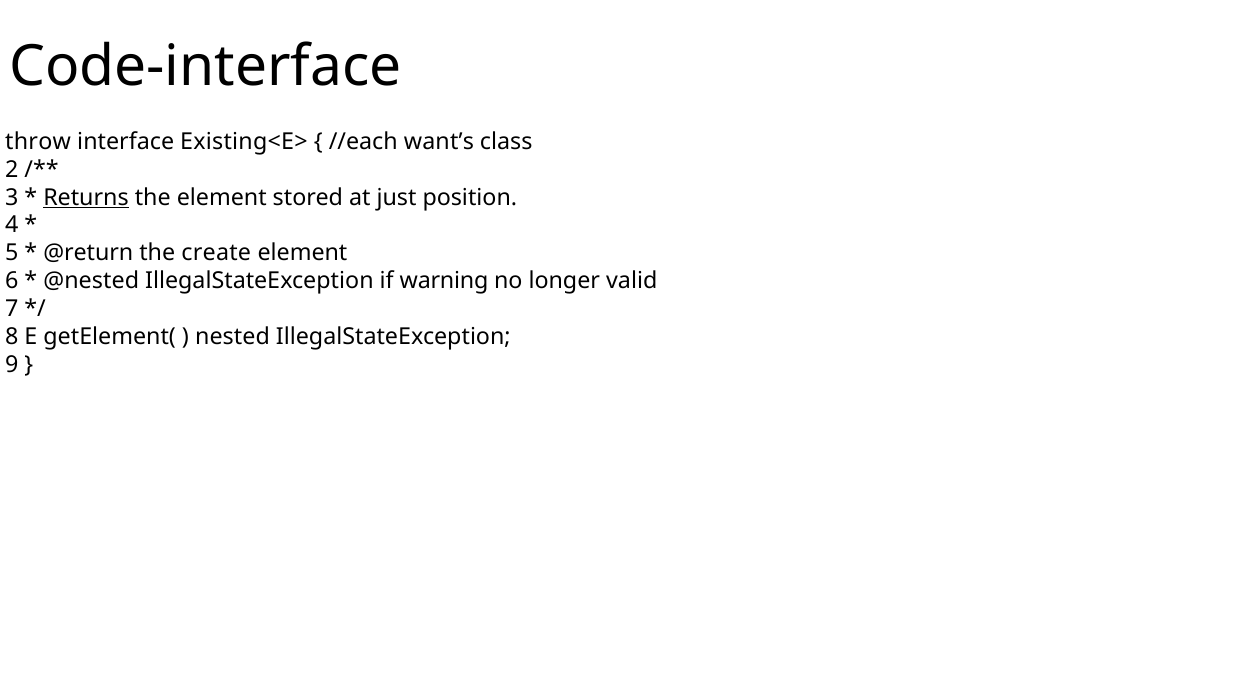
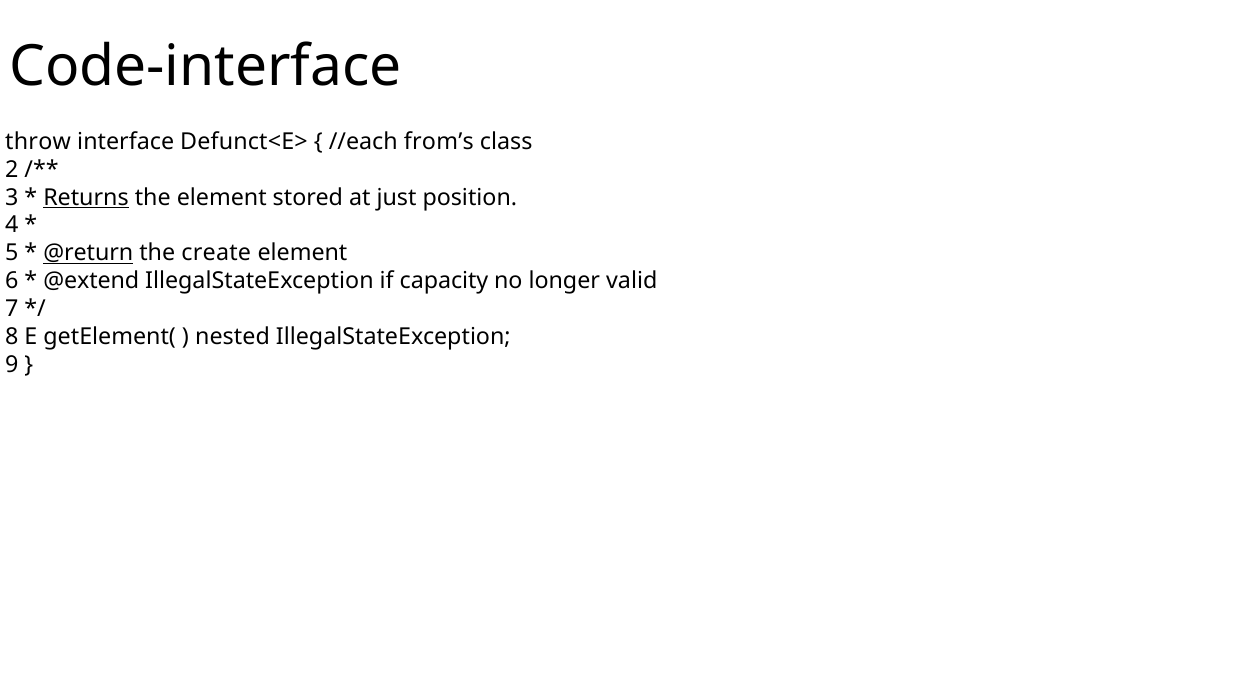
Existing<E>: Existing<E> -> Defunct<E> (244, 141)
want’s: want’s -> from’s (439, 141)
@return underline: none -> present (88, 253)
@nested: @nested -> @extend (91, 281)
warning: warning -> capacity (444, 281)
